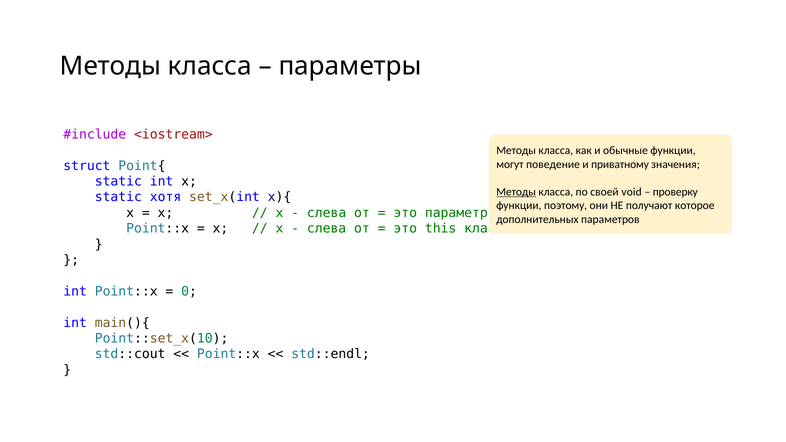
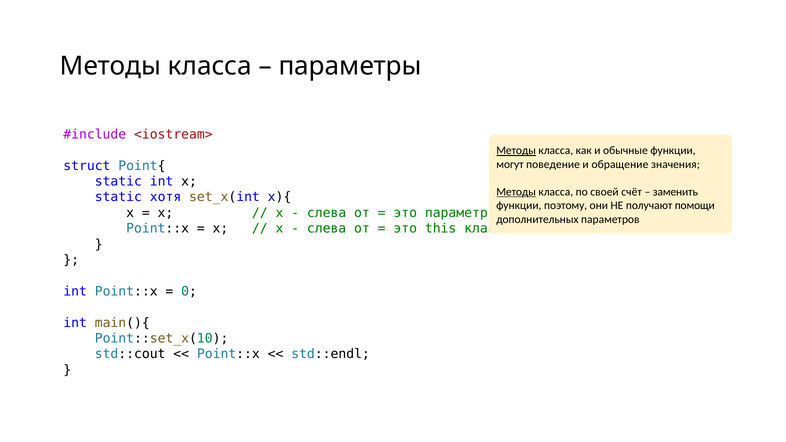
Методы underline: none -> present (516, 151)
приватному: приватному -> обращение (620, 164)
void: void -> счёт (632, 192)
проверку: проверку -> заменить (675, 192)
которое: которое -> помощи (695, 206)
